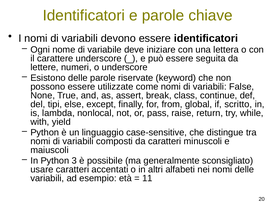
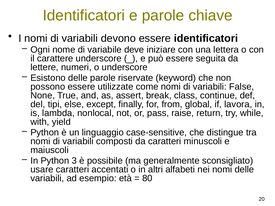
scritto: scritto -> lavora (238, 104)
11: 11 -> 80 (147, 178)
